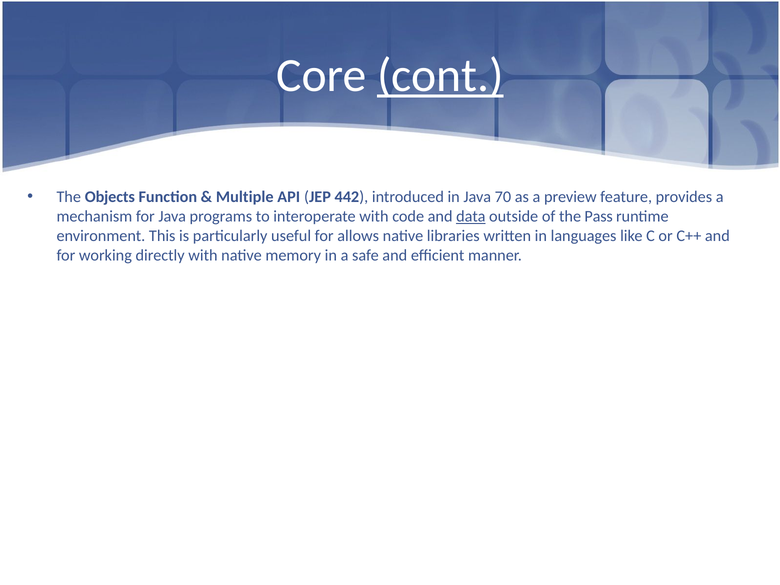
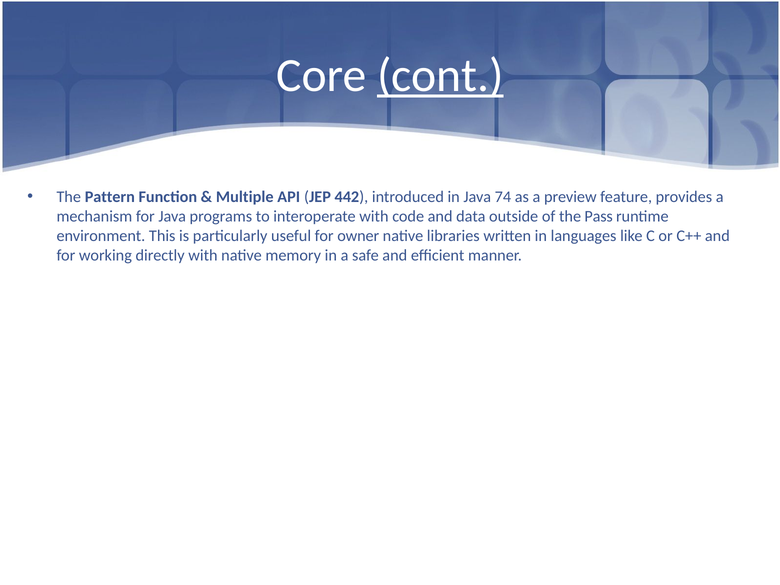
Objects: Objects -> Pattern (110, 197)
70: 70 -> 74 (503, 197)
data underline: present -> none (471, 216)
allows: allows -> owner (358, 236)
